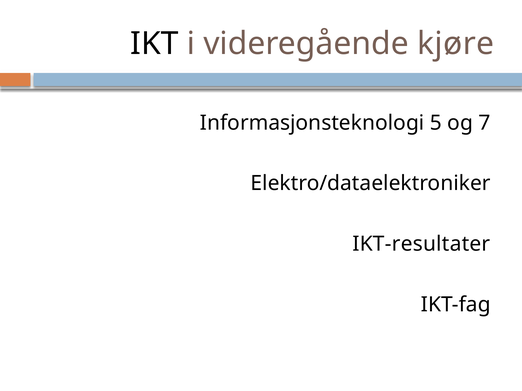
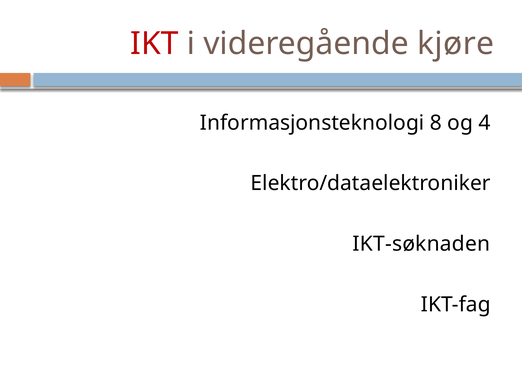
IKT colour: black -> red (154, 44)
5: 5 -> 8 (436, 123)
7: 7 -> 4 (484, 123)
IKT-resultater: IKT-resultater -> IKT-søknaden (421, 244)
